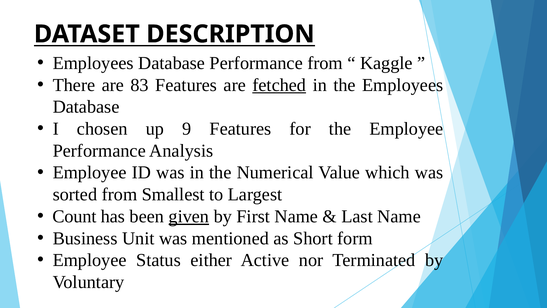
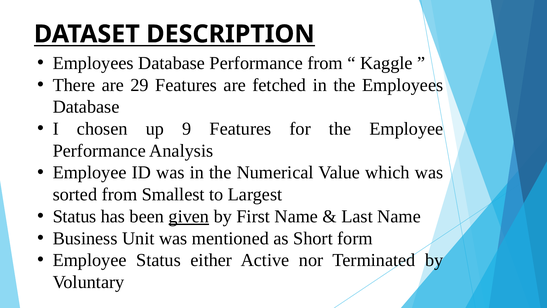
83: 83 -> 29 (140, 85)
fetched underline: present -> none (279, 85)
Count: Count -> Status (75, 216)
